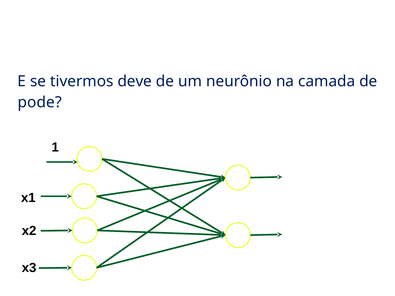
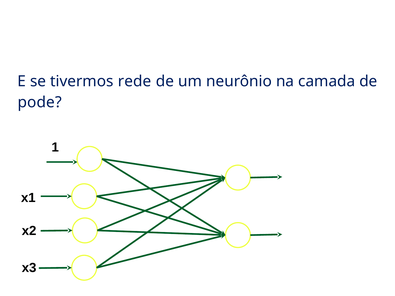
deve: deve -> rede (135, 81)
